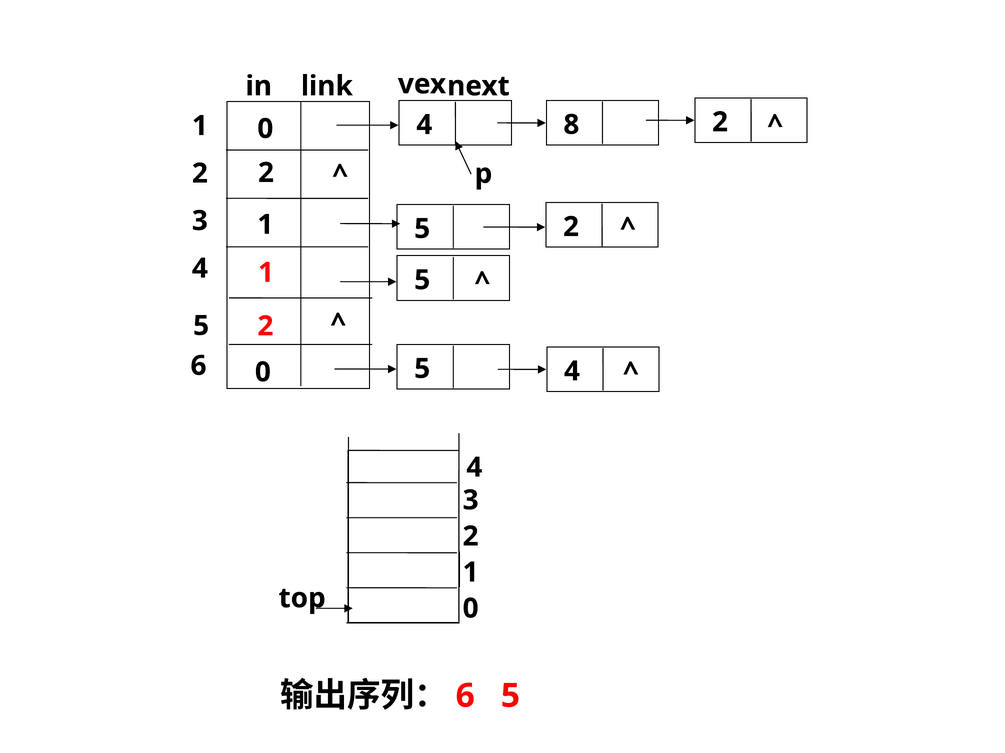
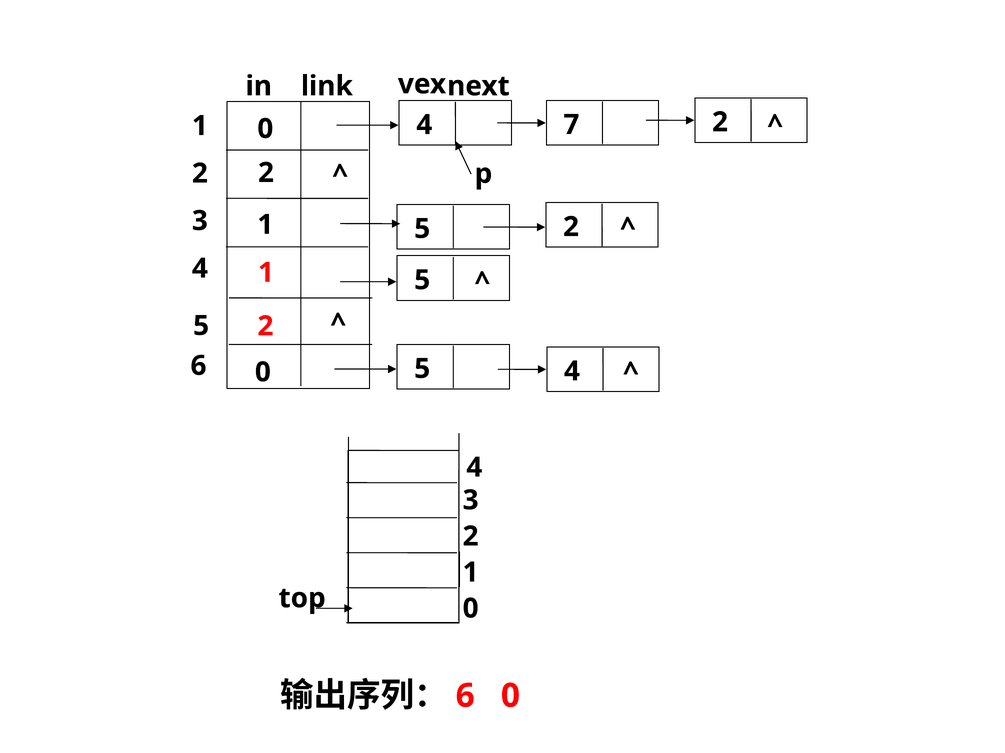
8: 8 -> 7 (571, 125)
6 5: 5 -> 0 (510, 696)
